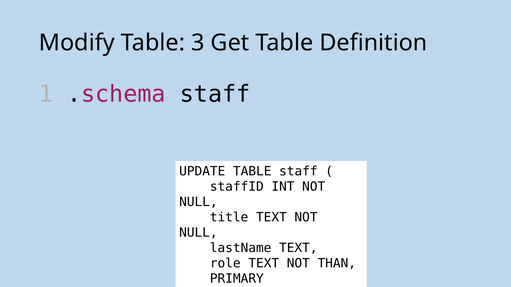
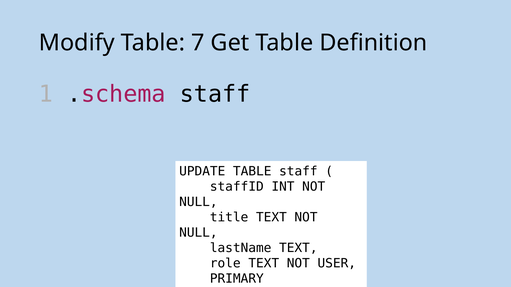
3: 3 -> 7 (198, 43)
THAN: THAN -> USER (337, 264)
